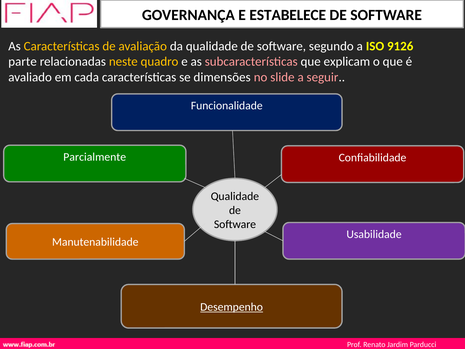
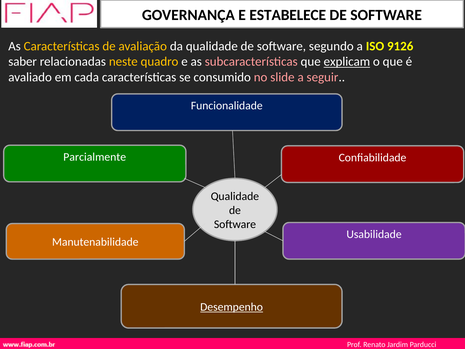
parte: parte -> saber (23, 62)
explicam underline: none -> present (347, 62)
dimensões: dimensões -> consumido (222, 77)
